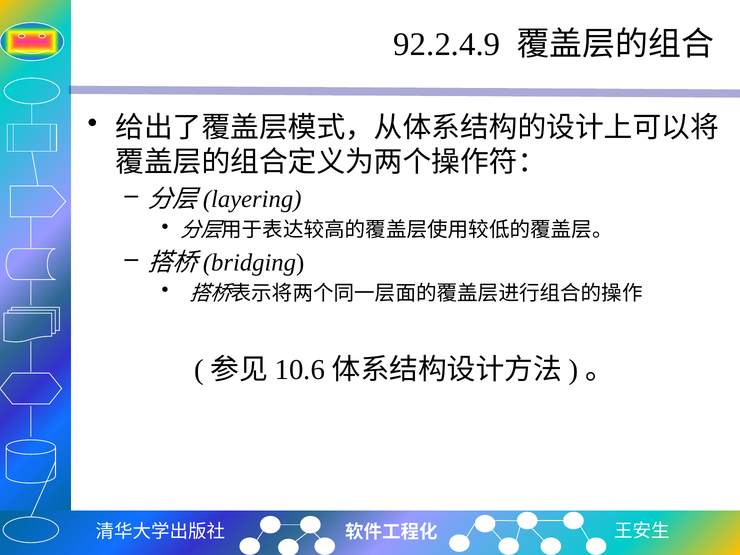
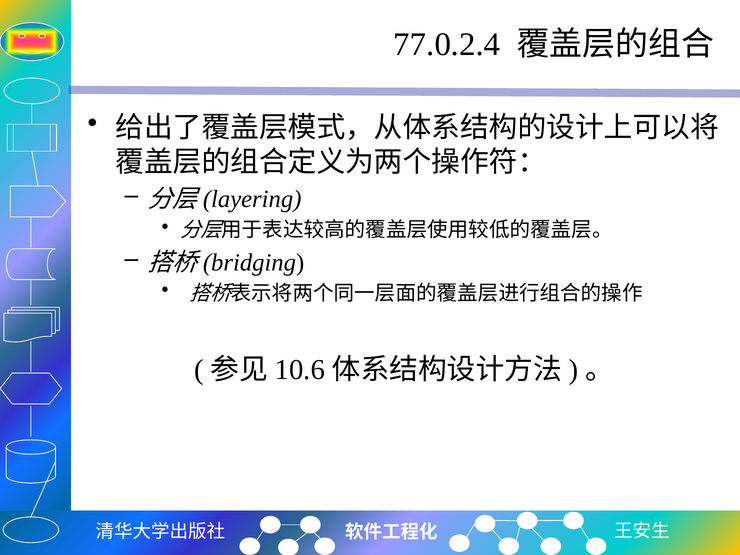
92.2.4.9: 92.2.4.9 -> 77.0.2.4 (447, 44)
